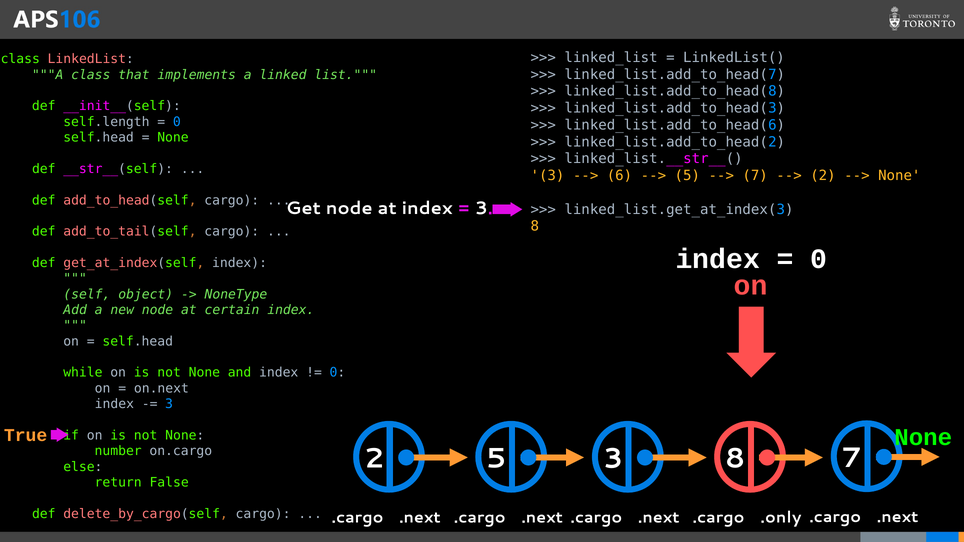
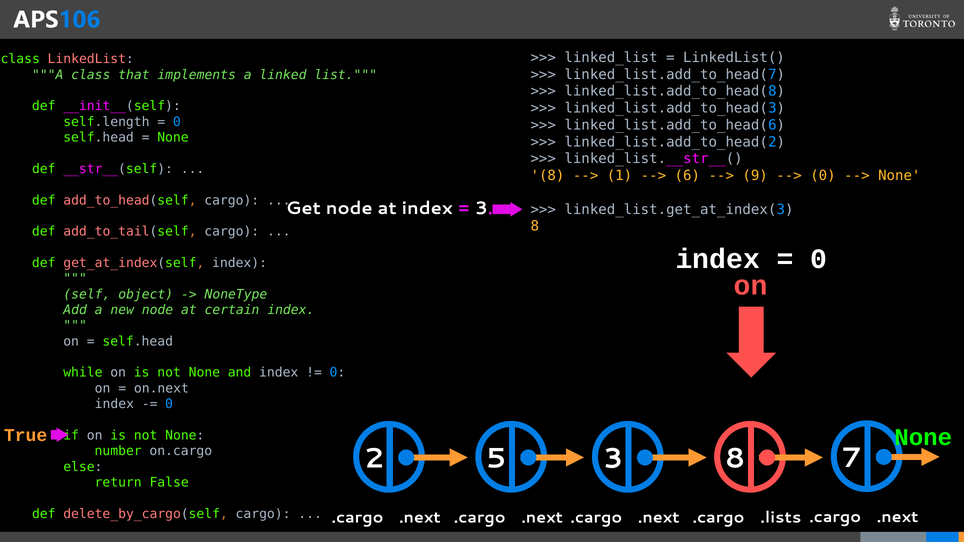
3: 3 -> 8 (547, 176)
6: 6 -> 1 (619, 176)
5: 5 -> 6 (687, 176)
7: 7 -> 9 (755, 176)
2: 2 -> 0 (823, 176)
3: 3 -> 0 (169, 404)
.only: .only -> .lists (781, 518)
